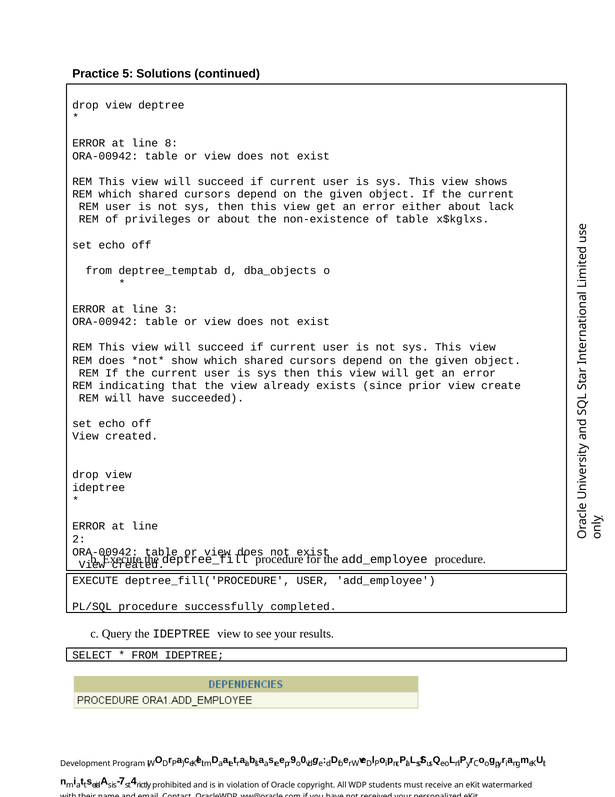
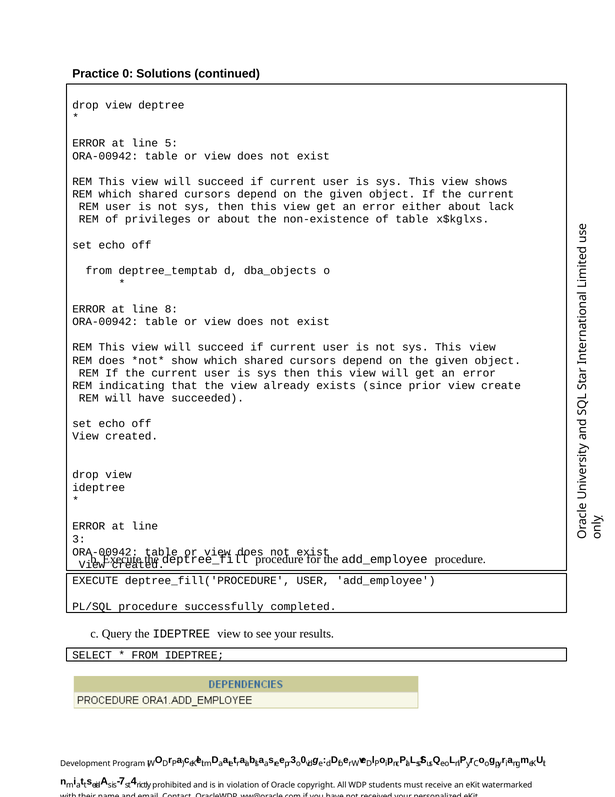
Practice 5: 5 -> 0 (128, 74)
8: 8 -> 5 (171, 143)
3: 3 -> 8 (171, 308)
2: 2 -> 3 (79, 538)
9: 9 -> 3 (293, 759)
